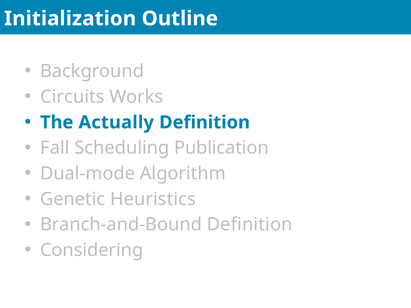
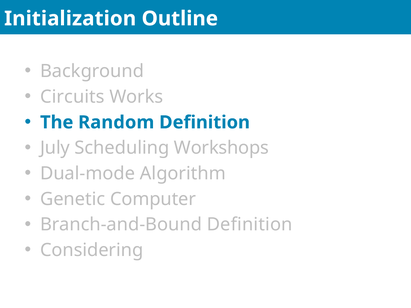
Actually: Actually -> Random (116, 122)
Fall: Fall -> July (55, 148)
Publication: Publication -> Workshops (221, 148)
Heuristics: Heuristics -> Computer (153, 199)
